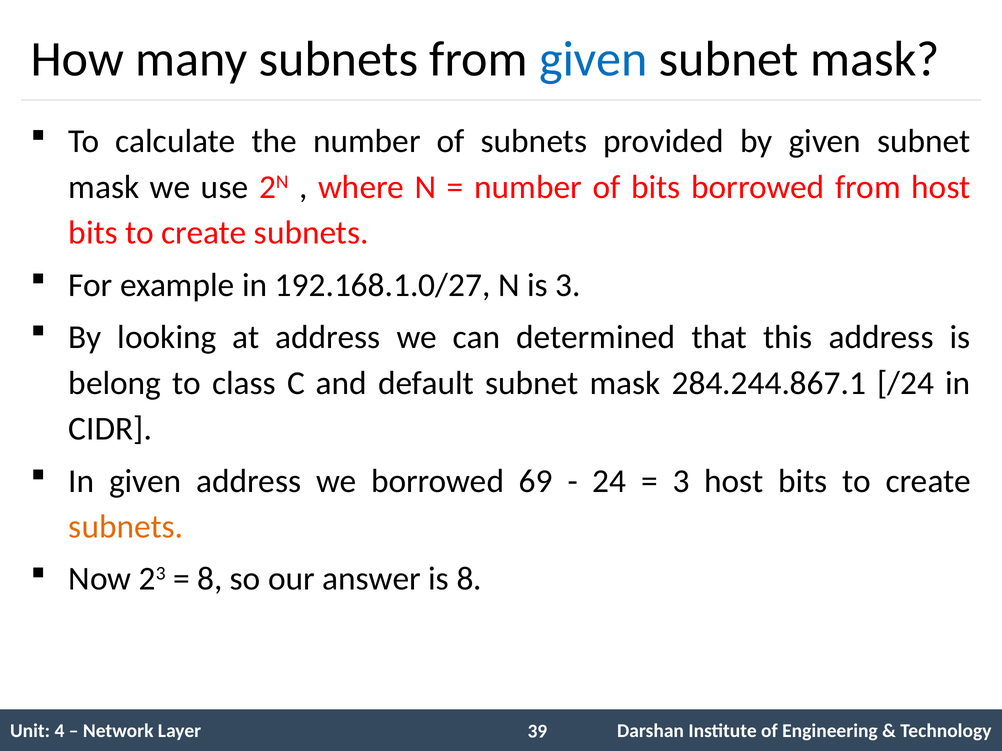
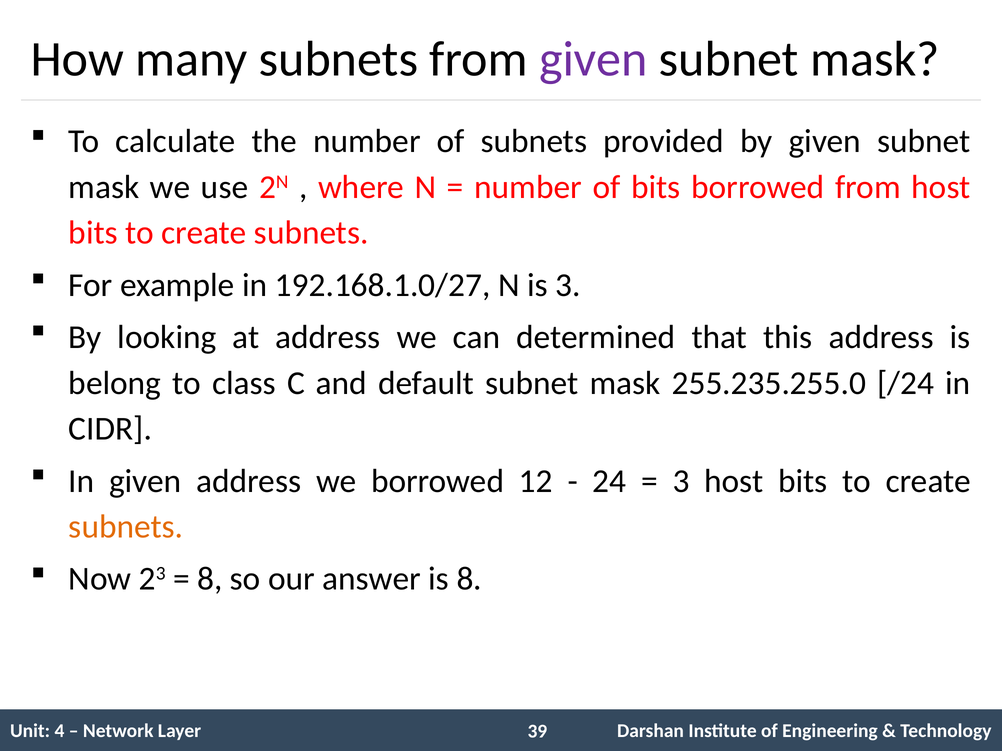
given colour: blue -> purple (593, 59)
284.244.867.1: 284.244.867.1 -> 255.235.255.0 (769, 383)
69: 69 -> 12 (536, 481)
